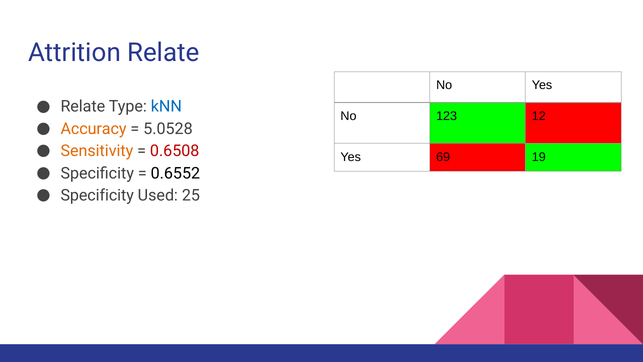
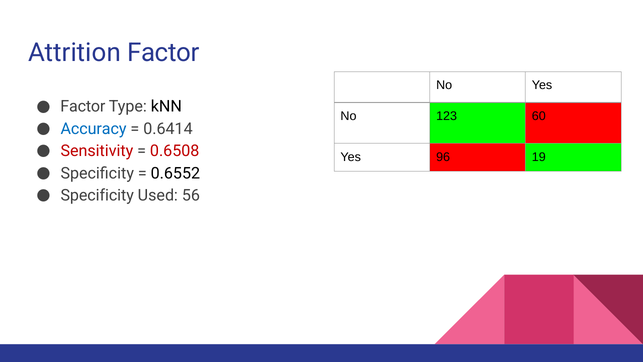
Attrition Relate: Relate -> Factor (163, 53)
Relate: Relate -> Factor (83, 107)
kNN colour: blue -> black (166, 107)
12: 12 -> 60 (539, 116)
Accuracy colour: orange -> blue (94, 129)
5.0528: 5.0528 -> 0.6414 (168, 129)
Sensitivity colour: orange -> red (97, 151)
69: 69 -> 96 (443, 157)
25: 25 -> 56 (191, 195)
